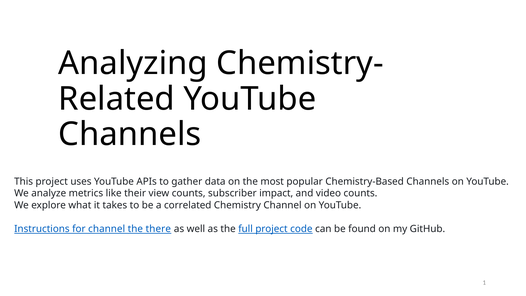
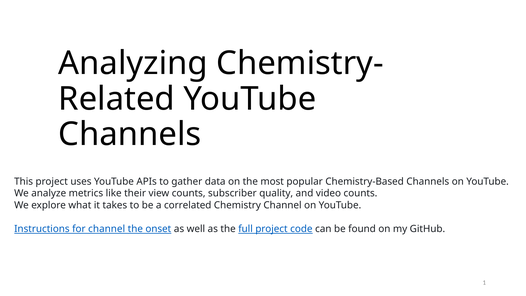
impact: impact -> quality (276, 193)
there: there -> onset (158, 229)
